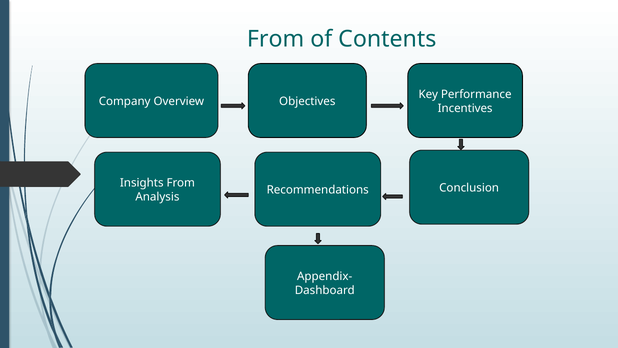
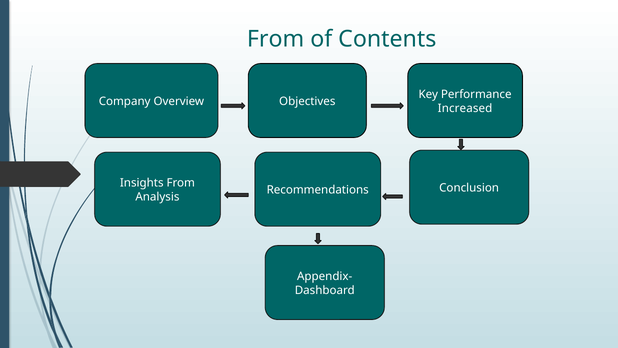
Incentives: Incentives -> Increased (465, 108)
